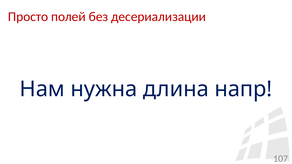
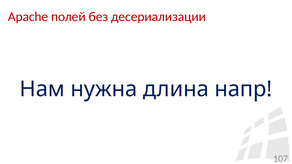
Просто: Просто -> Apache (28, 17)
